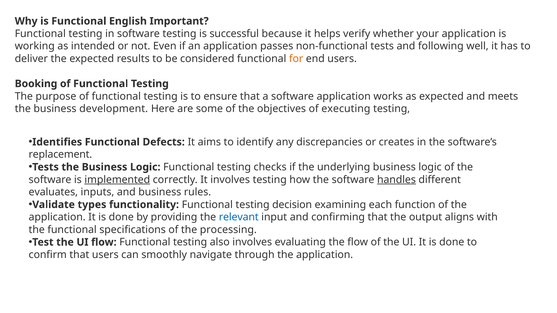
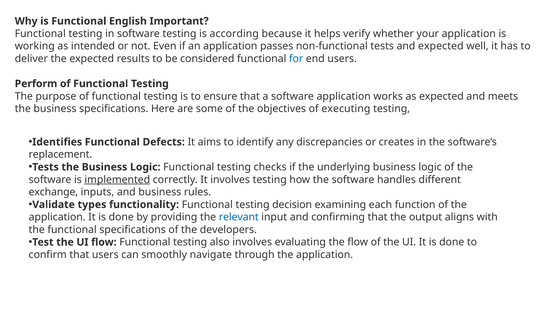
successful: successful -> according (234, 34)
and following: following -> expected (441, 46)
for colour: orange -> blue (296, 59)
Booking: Booking -> Perform (36, 84)
business development: development -> specifications (114, 109)
handles underline: present -> none (396, 180)
evaluates: evaluates -> exchange (53, 192)
processing: processing -> developers (228, 230)
